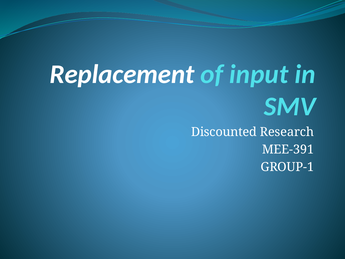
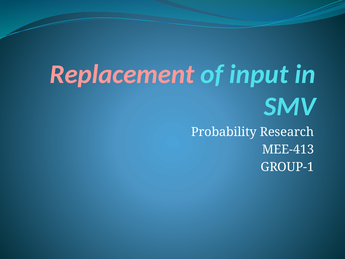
Replacement colour: white -> pink (122, 74)
Discounted: Discounted -> Probability (224, 132)
MEE-391: MEE-391 -> MEE-413 (288, 149)
